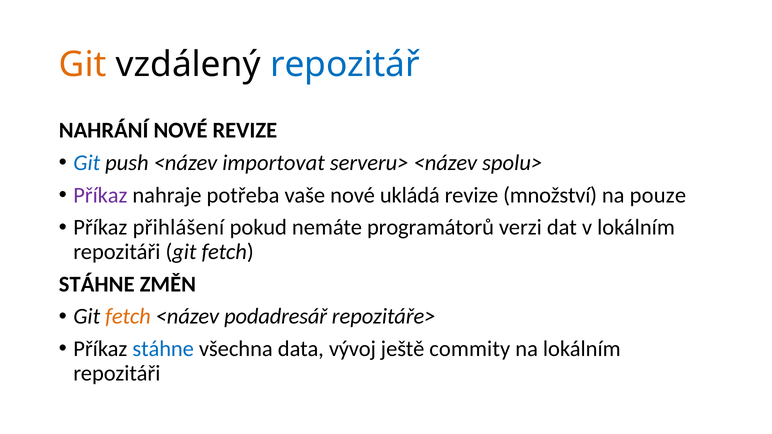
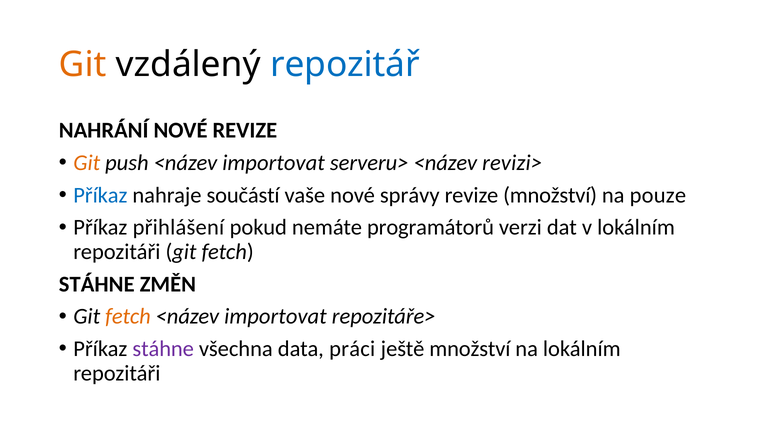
Git colour: blue -> orange (87, 163)
spolu>: spolu> -> revizi> (512, 163)
Příkaz colour: purple -> blue (100, 195)
potřeba: potřeba -> součástí (243, 195)
ukládá: ukládá -> správy (410, 195)
podadresář: podadresář -> importovat (275, 317)
stáhne colour: blue -> purple (163, 349)
vývoj: vývoj -> práci (352, 349)
ještě commity: commity -> množství (470, 349)
